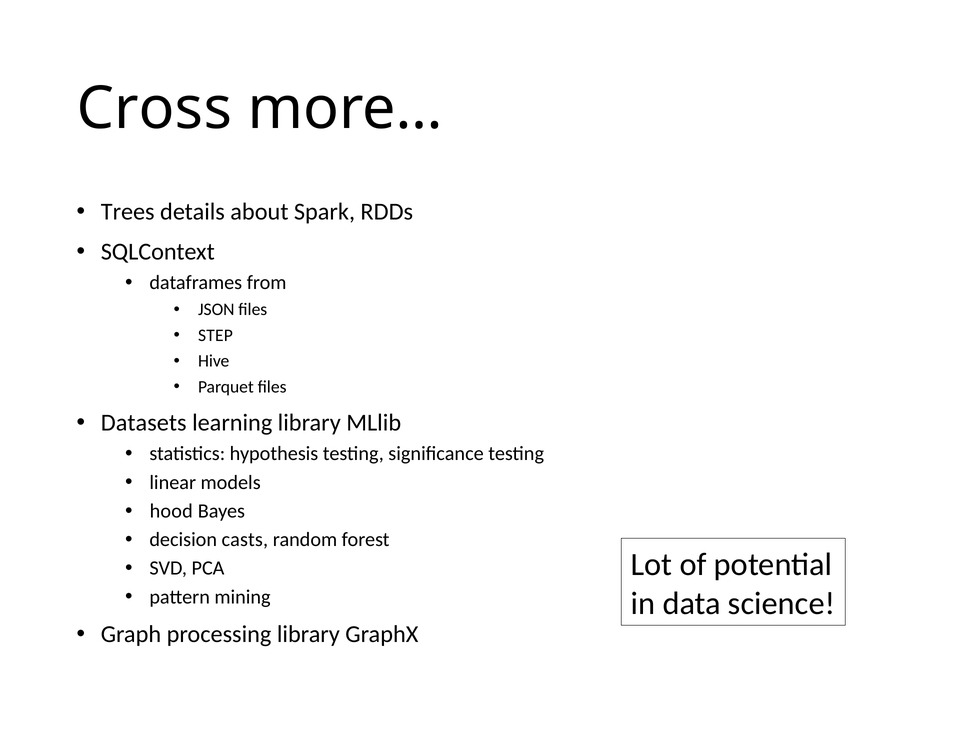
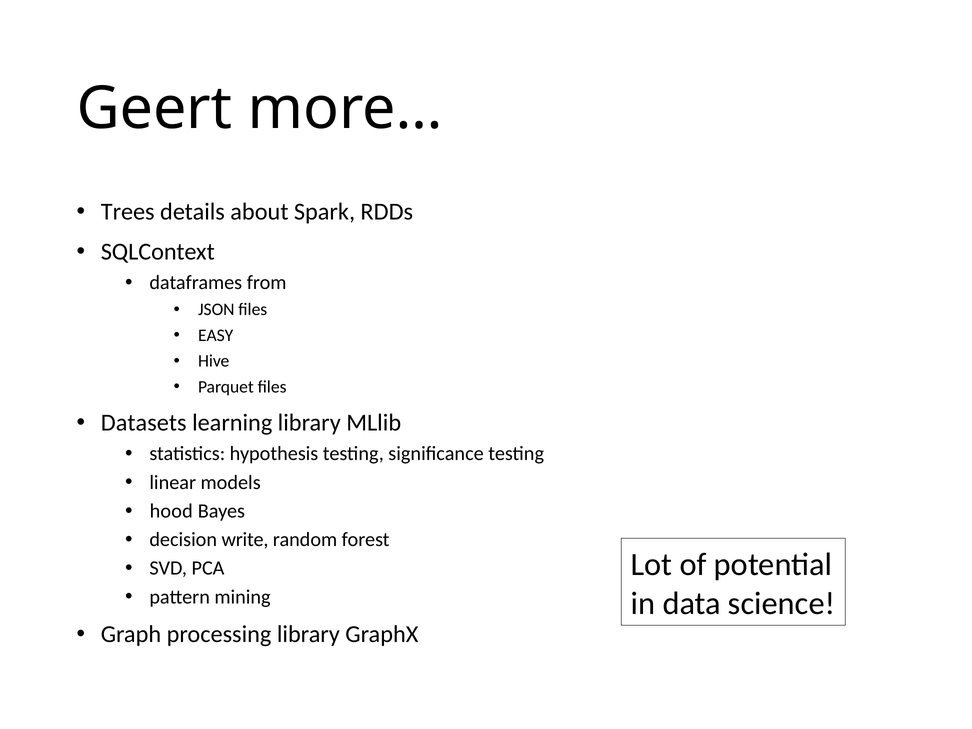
Cross: Cross -> Geert (154, 109)
STEP: STEP -> EASY (216, 335)
casts: casts -> write (245, 540)
